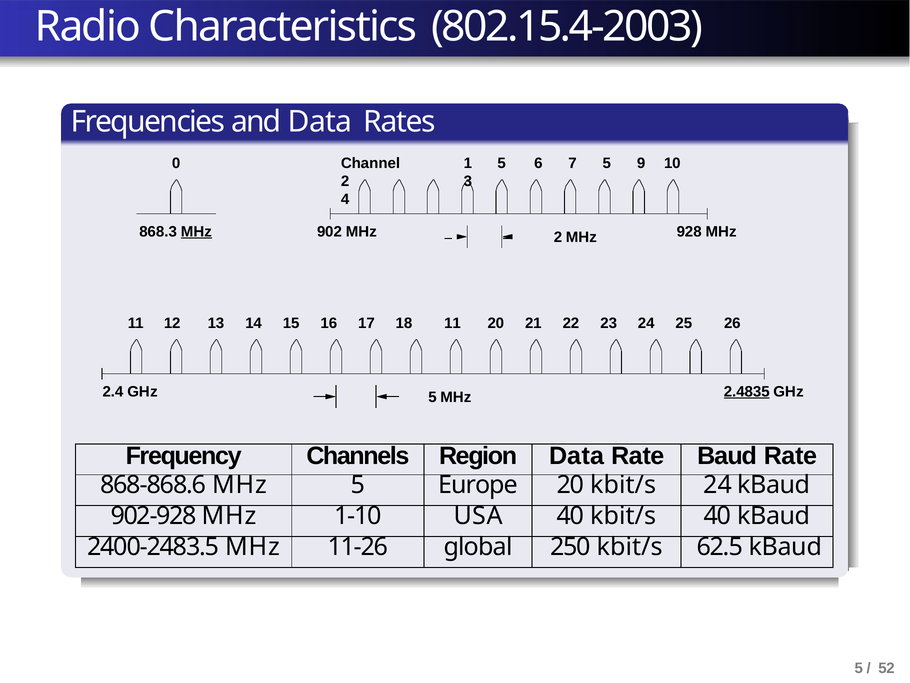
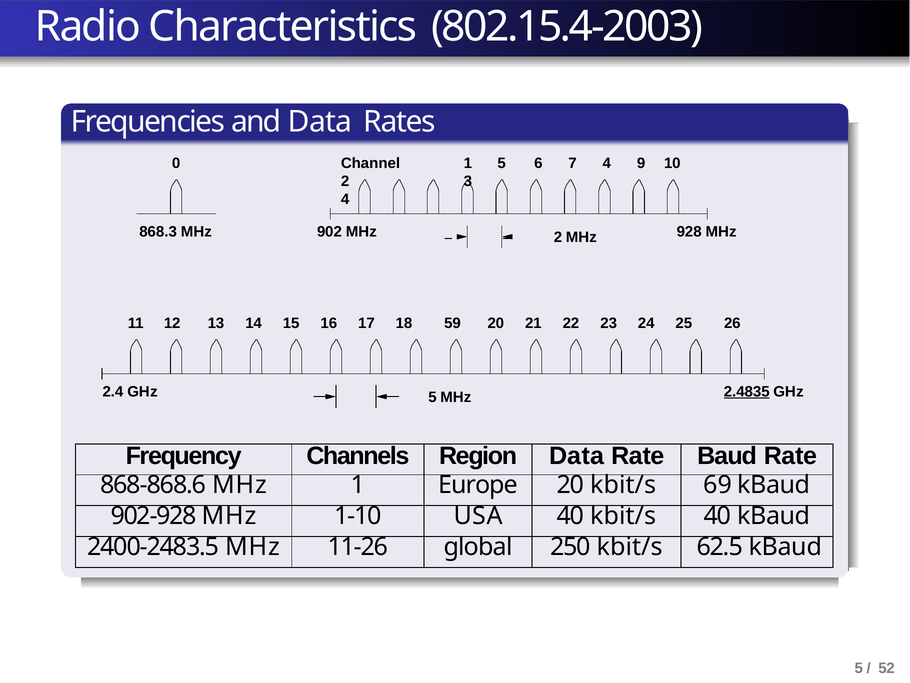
7 5: 5 -> 4 (607, 163)
MHz underline: present -> none (196, 232)
18 11: 11 -> 59 (453, 323)
868-868.6 MHz 5: 5 -> 1 (358, 485)
kbit/s 24: 24 -> 69 (718, 485)
